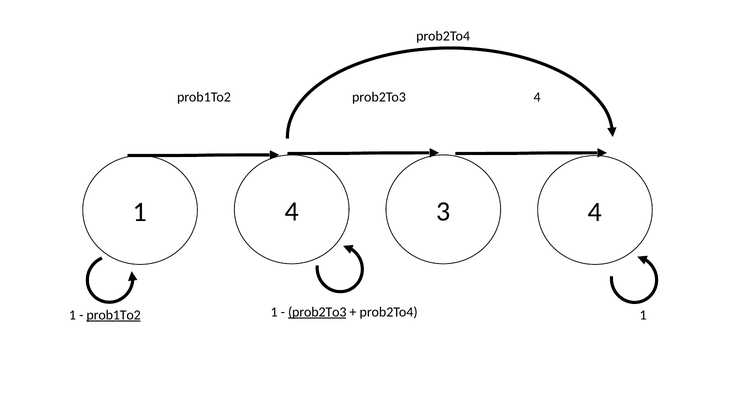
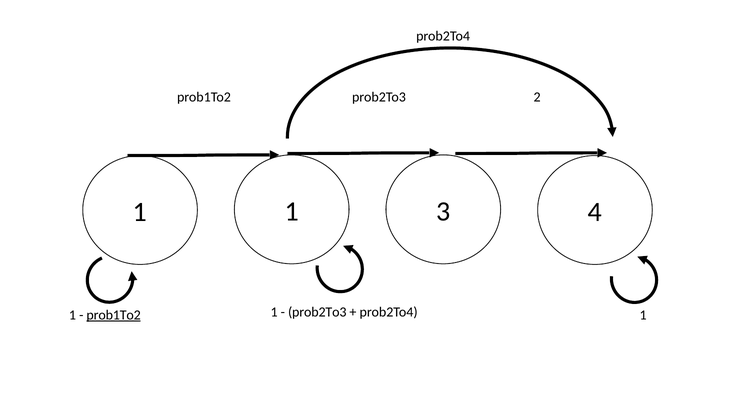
prob2To3 4: 4 -> 2 (537, 97)
1 4: 4 -> 1 (292, 211)
prob2To3 underline: present -> none (317, 312)
